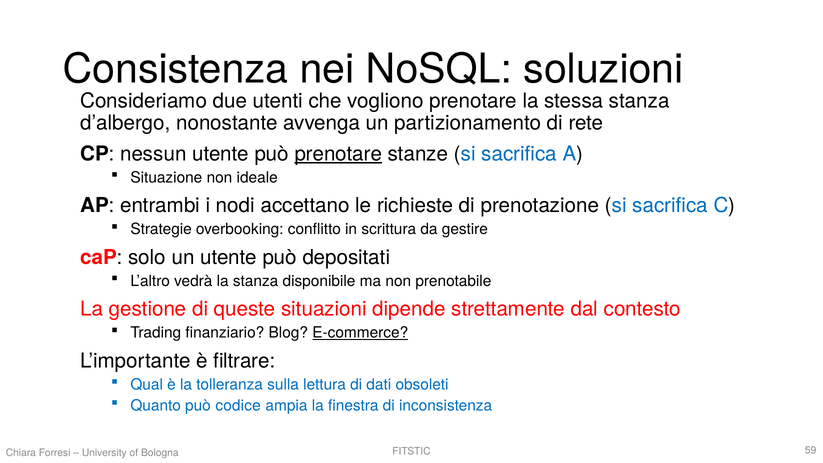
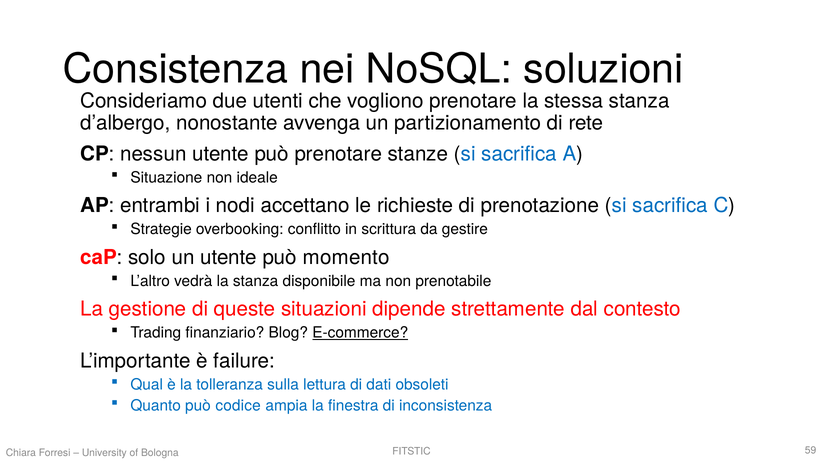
prenotare underline: present -> none (338, 154)
depositati: depositati -> momento (346, 257)
filtrare: filtrare -> failure (244, 361)
